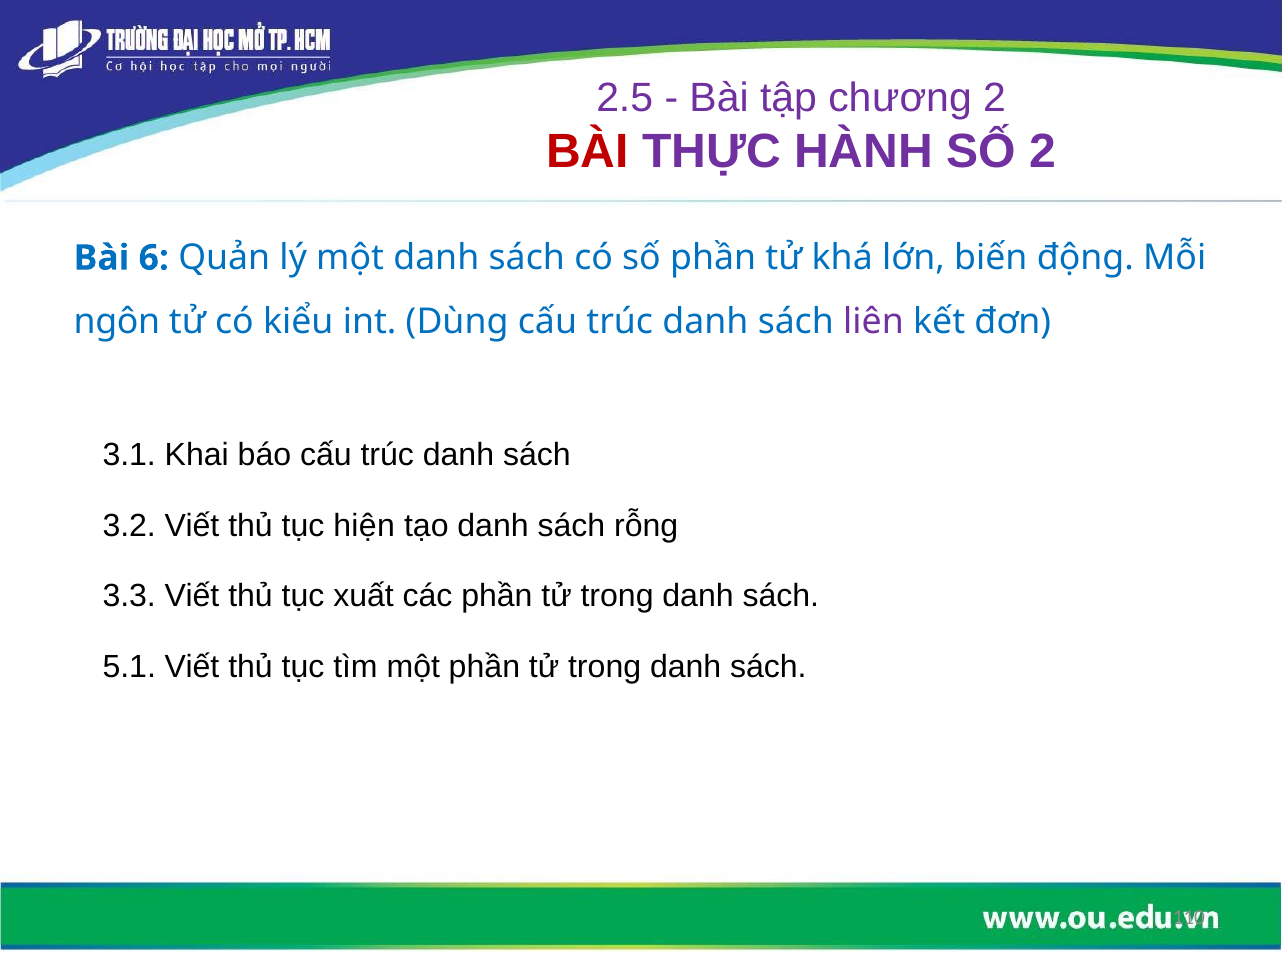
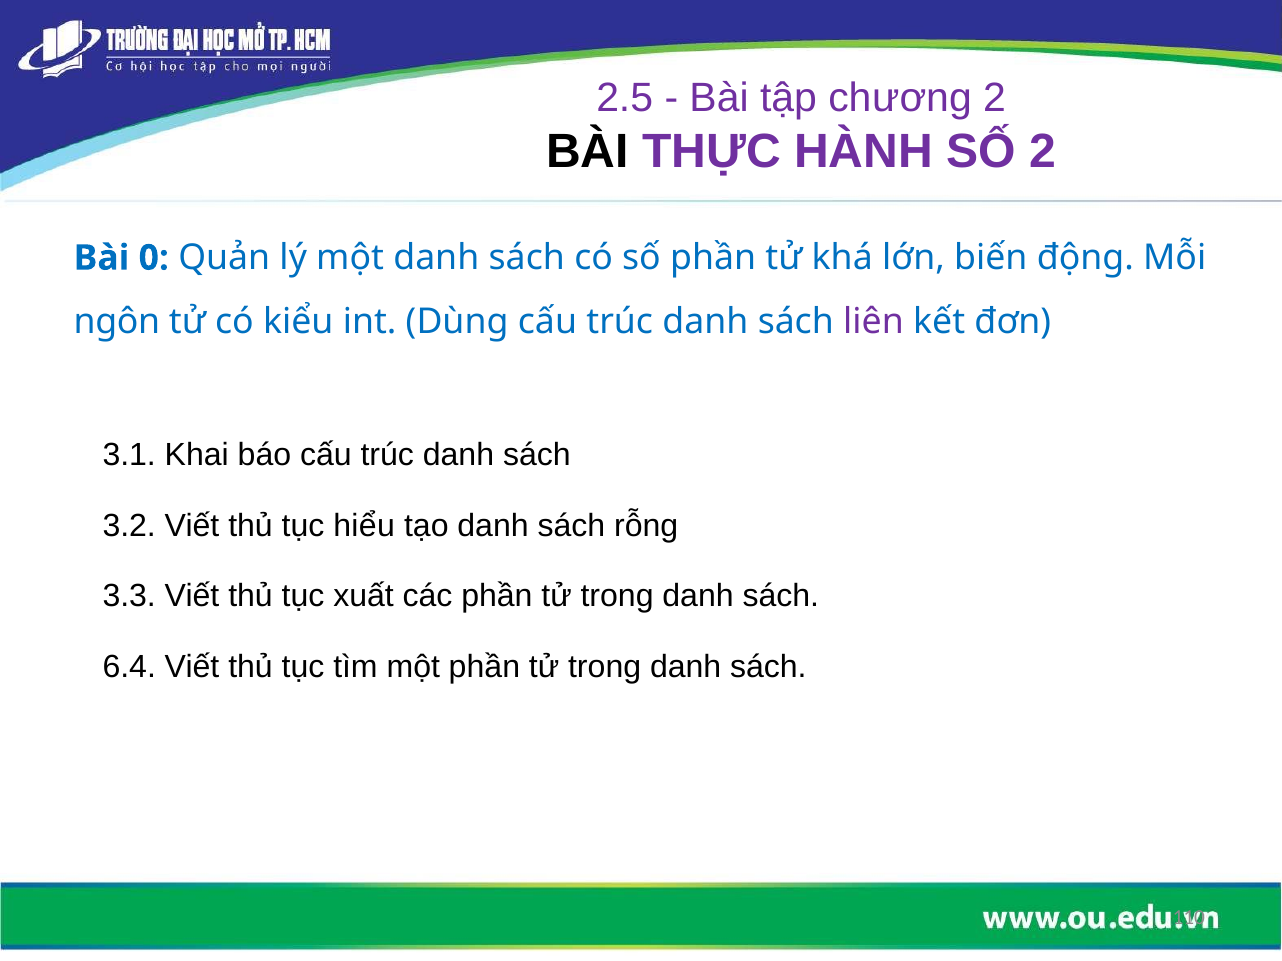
BÀI colour: red -> black (588, 152)
6: 6 -> 0 (154, 258)
hiện: hiện -> hiểu (364, 526)
5.1: 5.1 -> 6.4 (129, 667)
